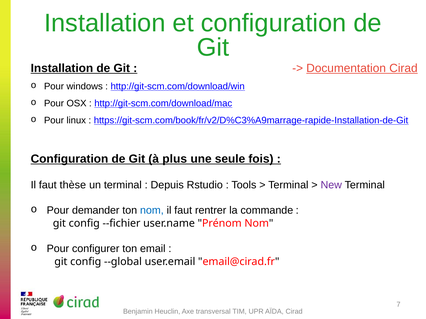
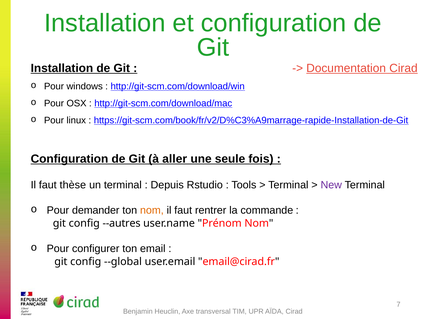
plus: plus -> aller (175, 159)
nom colour: blue -> orange (152, 211)
--fichier: --fichier -> --autres (122, 224)
